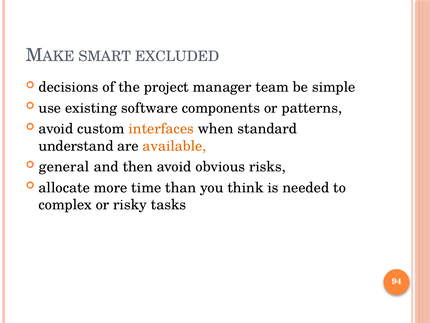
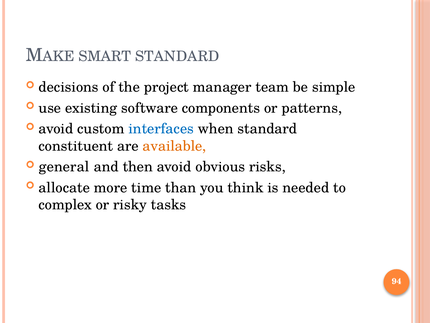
SMART EXCLUDED: EXCLUDED -> STANDARD (177, 56)
interfaces colour: orange -> blue (161, 129)
understand: understand -> constituent (76, 146)
